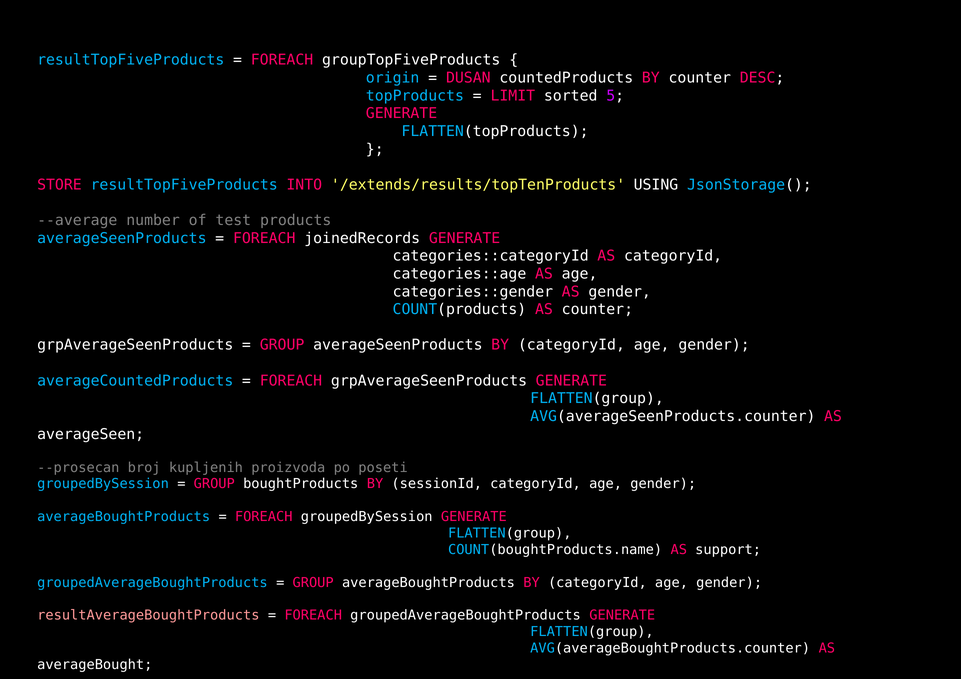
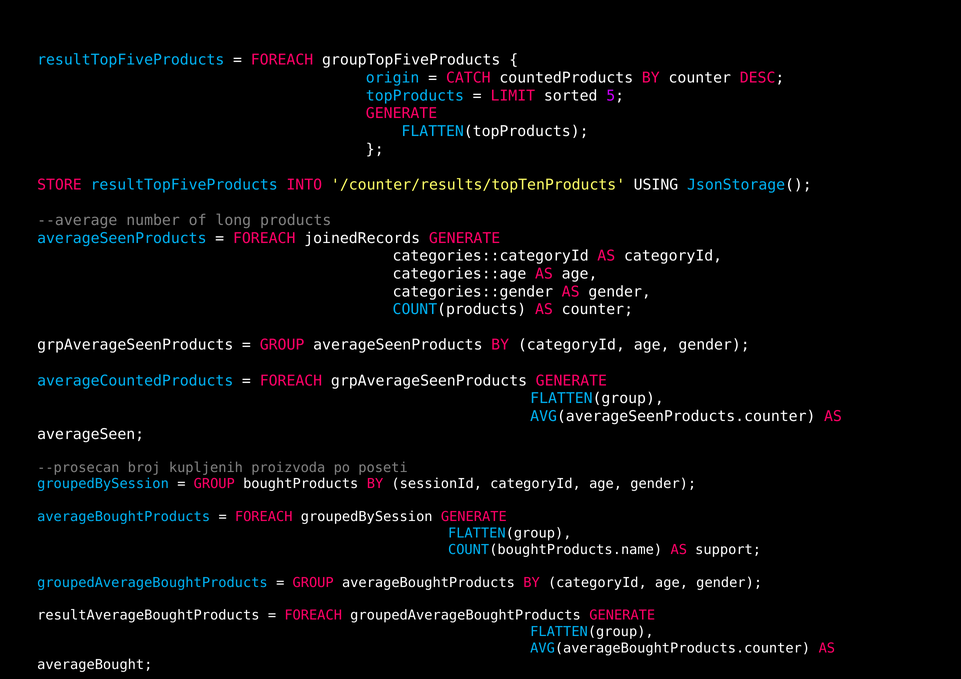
DUSAN: DUSAN -> CATCH (468, 78)
/extends/results/topTenProducts: /extends/results/topTenProducts -> /counter/results/topTenProducts (478, 185)
test: test -> long (233, 221)
resultAverageBoughtProducts colour: pink -> white (148, 616)
